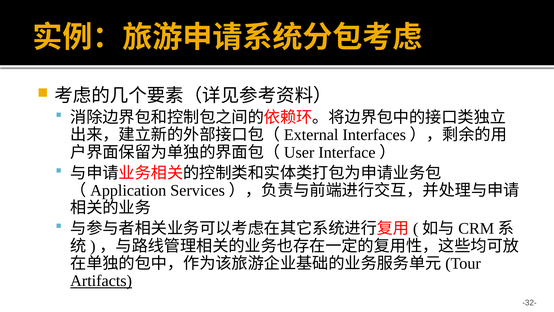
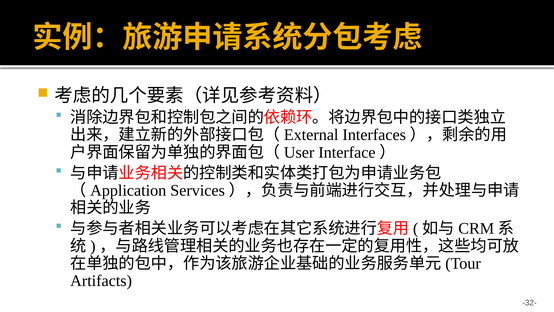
Artifacts underline: present -> none (101, 281)
